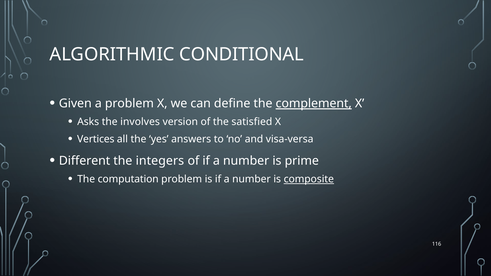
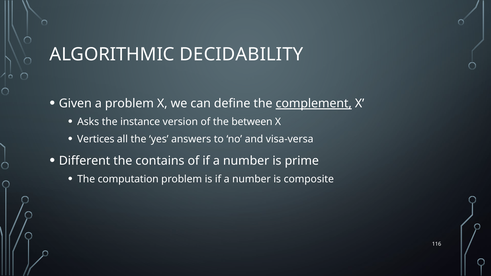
CONDITIONAL: CONDITIONAL -> DECIDABILITY (241, 55)
involves: involves -> instance (140, 122)
satisfied: satisfied -> between (252, 122)
integers: integers -> contains (160, 161)
composite underline: present -> none (309, 179)
